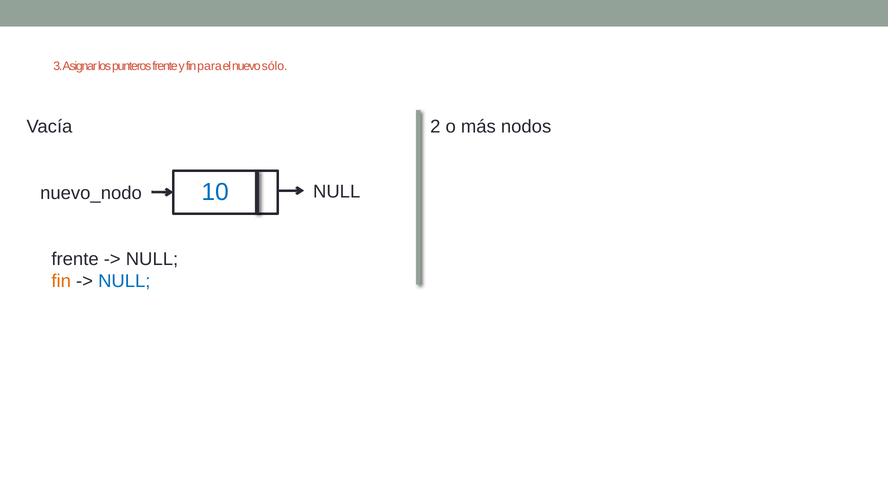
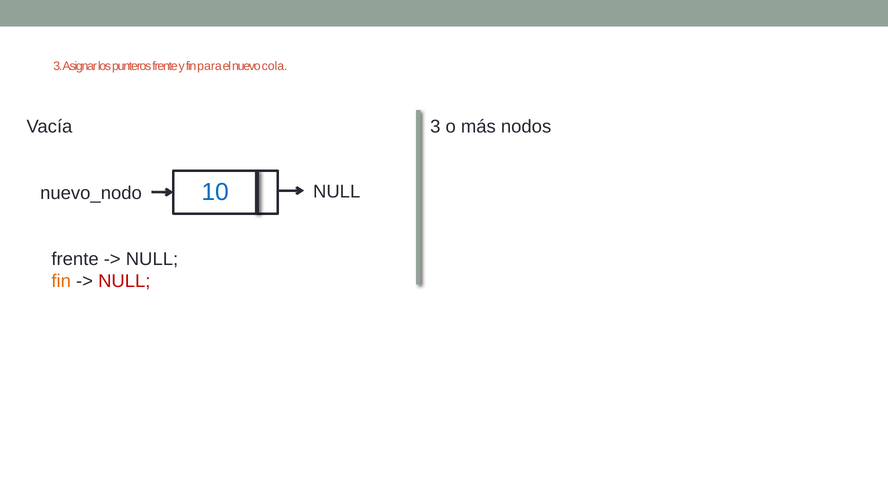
sólo: sólo -> cola (275, 66)
Vacía 2: 2 -> 3 (435, 127)
NULL colour: blue -> red (124, 282)
